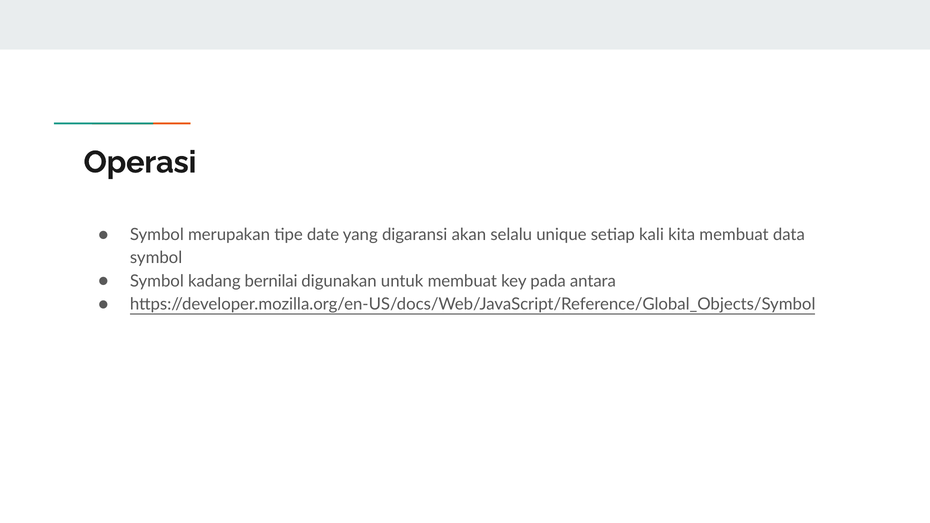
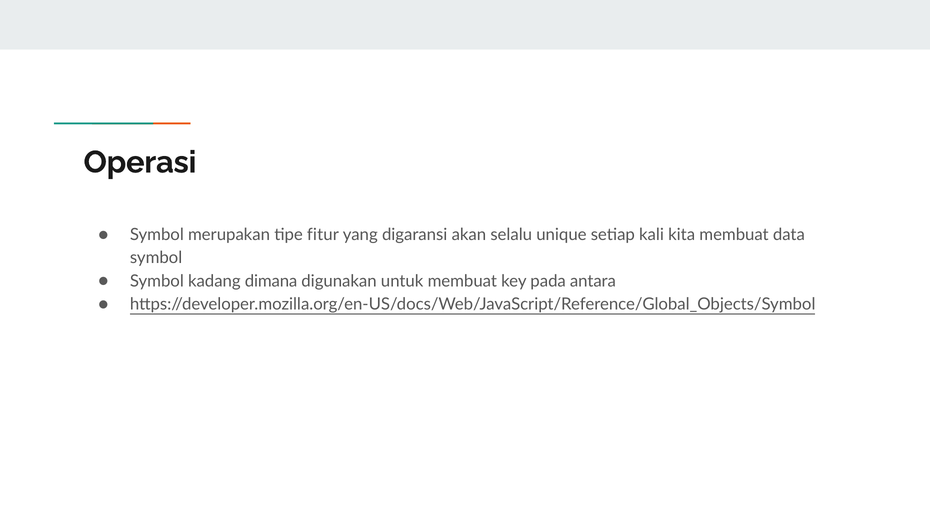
date: date -> fitur (323, 235)
bernilai: bernilai -> dimana (271, 281)
